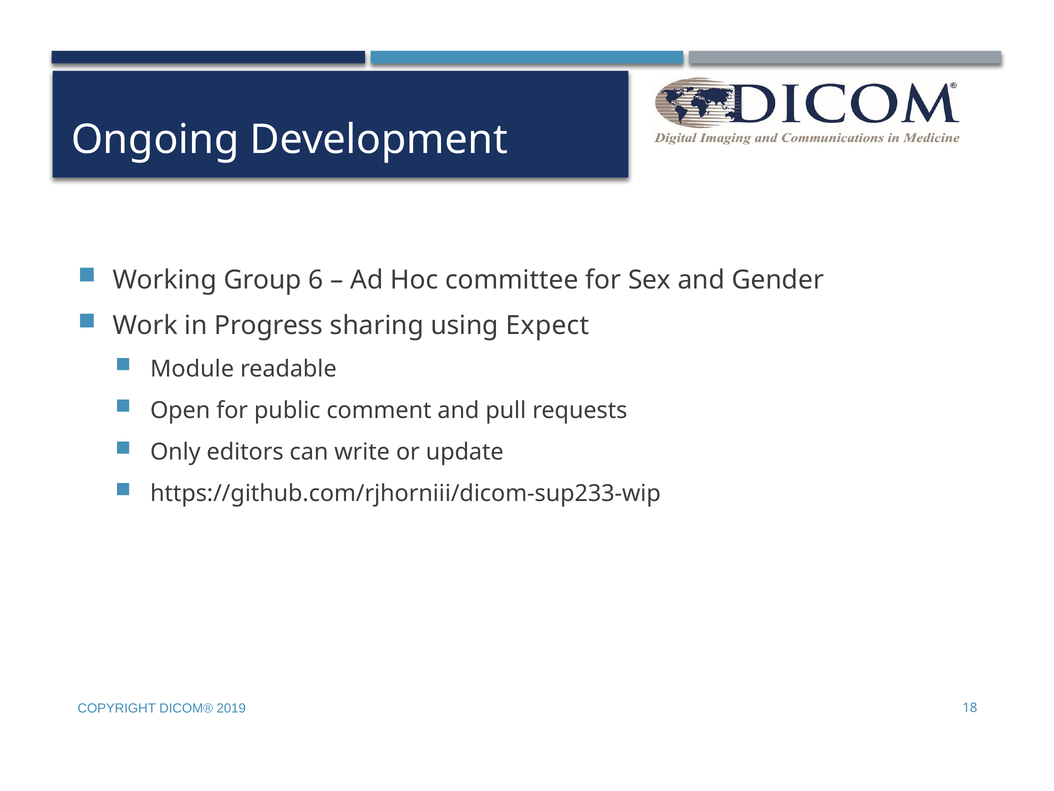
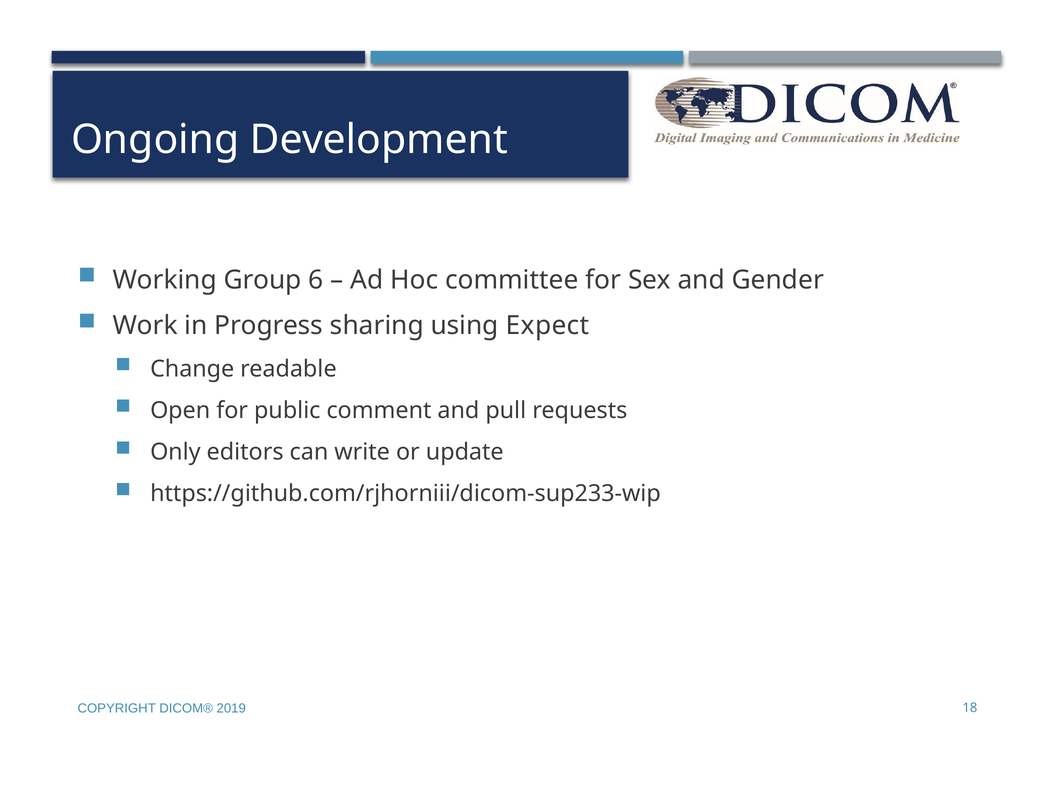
Module: Module -> Change (192, 369)
